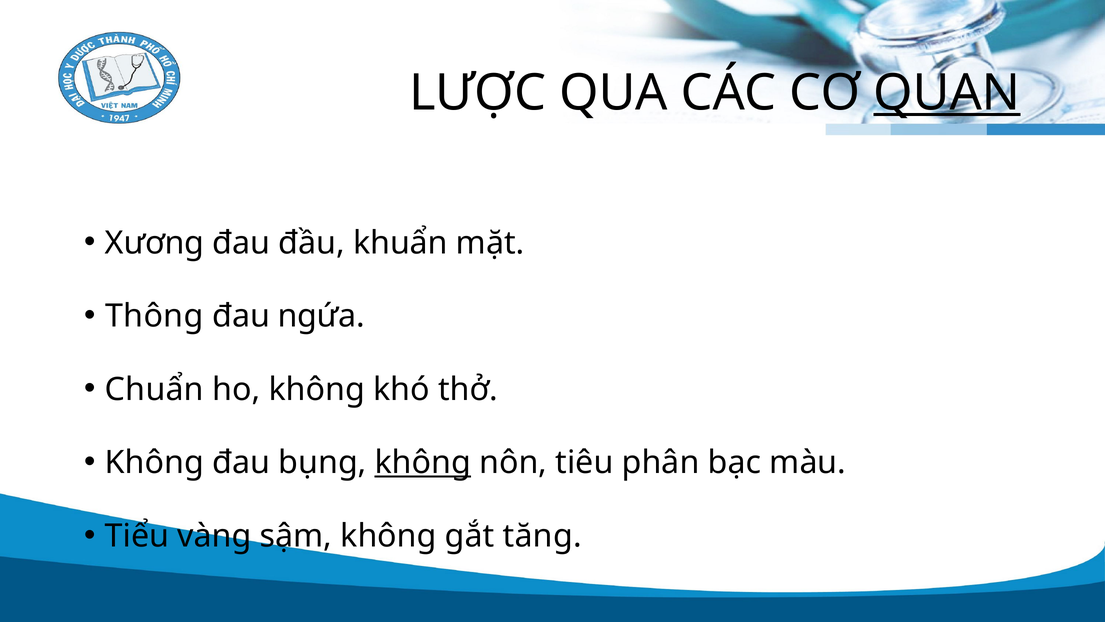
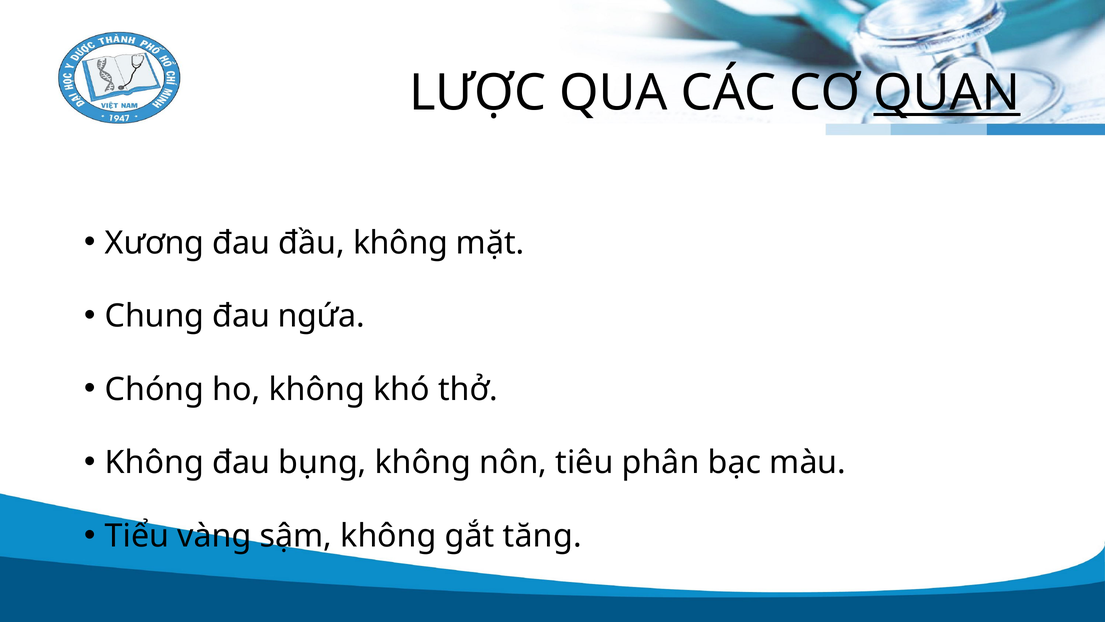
đầu khuẩn: khuẩn -> không (401, 243)
Thông: Thông -> Chung (155, 316)
Chuẩn: Chuẩn -> Chóng (155, 389)
không underline: present -> none (423, 462)
